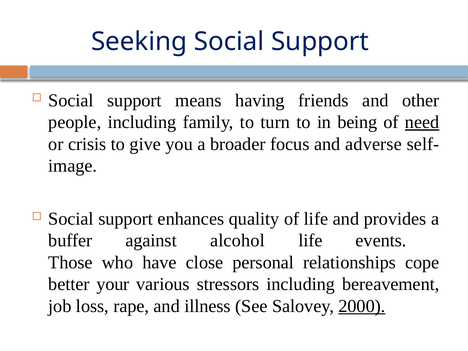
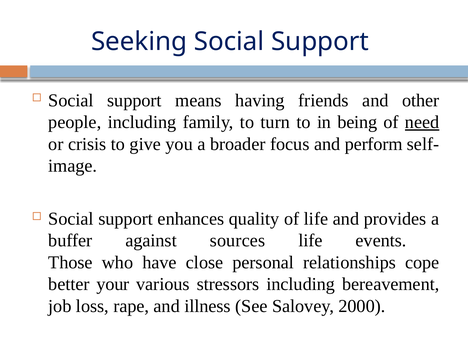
adverse: adverse -> perform (374, 144)
alcohol: alcohol -> sources (237, 241)
2000 underline: present -> none (362, 306)
